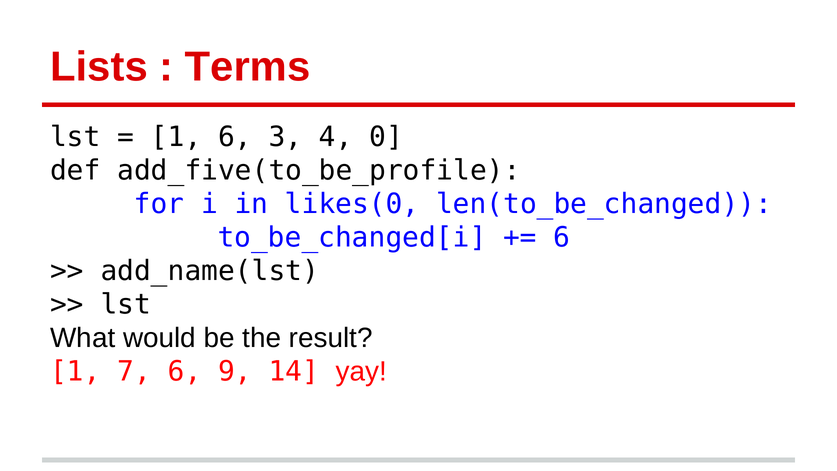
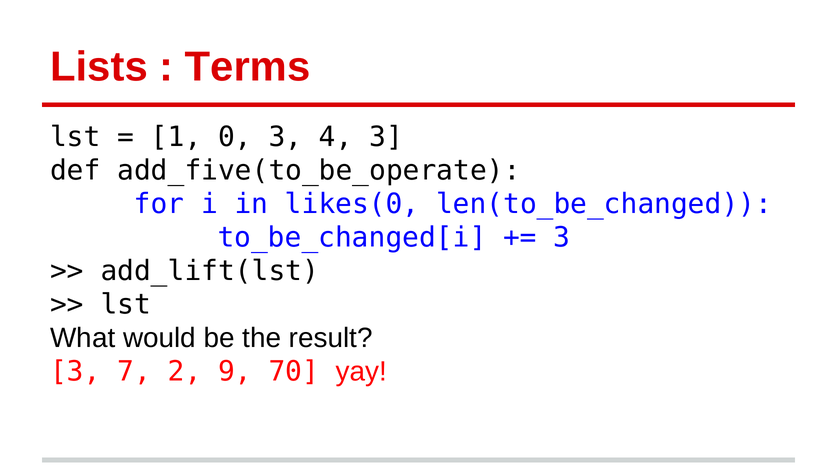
1 6: 6 -> 0 (235, 137)
4 0: 0 -> 3 (386, 137)
add_five(to_be_profile: add_five(to_be_profile -> add_five(to_be_operate (319, 170)
6: 6 -> 3 (562, 237)
add_name(lst: add_name(lst -> add_lift(lst (210, 271)
1: 1 -> 3 (75, 371)
7 6: 6 -> 2 (184, 371)
14: 14 -> 70 (294, 371)
